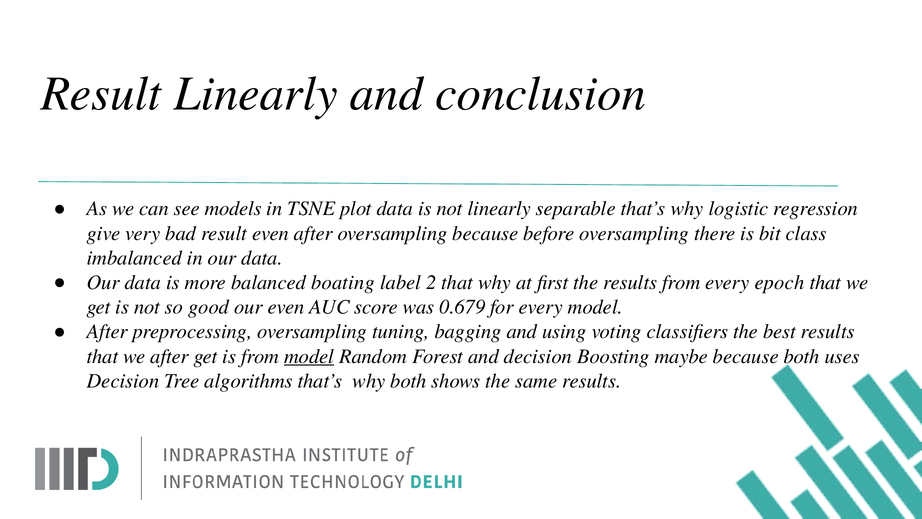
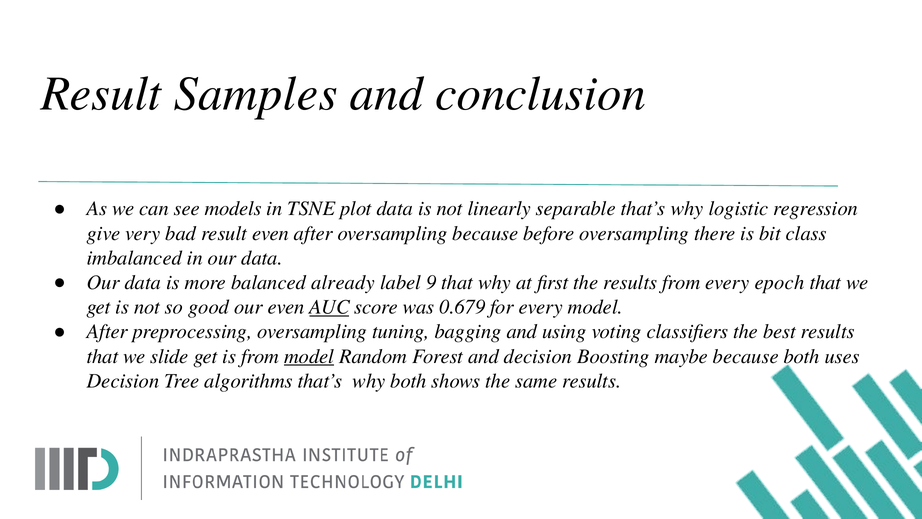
Result Linearly: Linearly -> Samples (256, 94)
boating: boating -> already (343, 282)
2: 2 -> 9 (431, 282)
AUC underline: none -> present (329, 307)
we after: after -> slide (169, 356)
